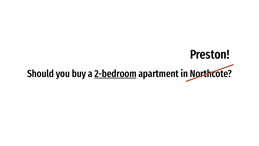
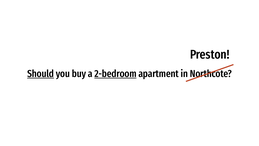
Should underline: none -> present (41, 74)
